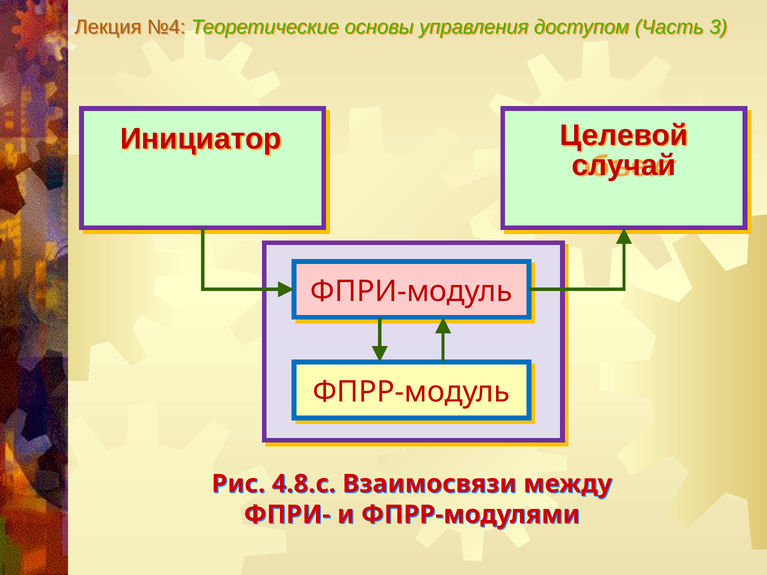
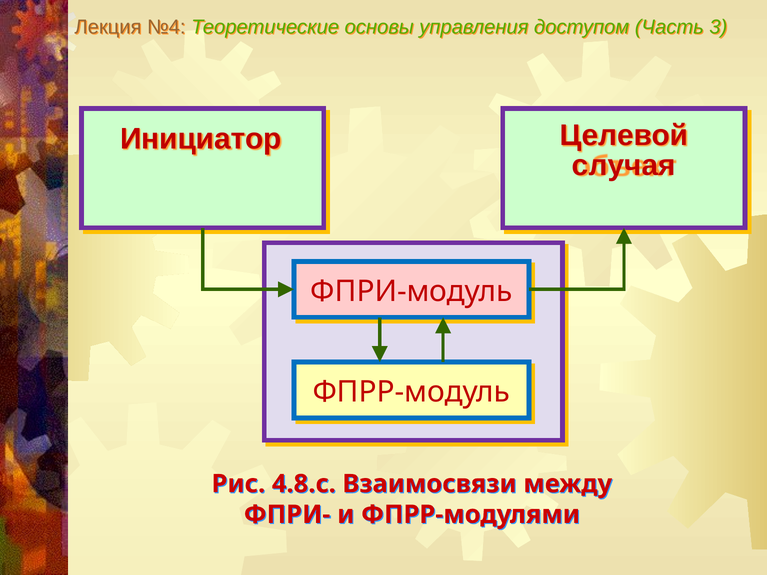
случай: случай -> случая (624, 166)
